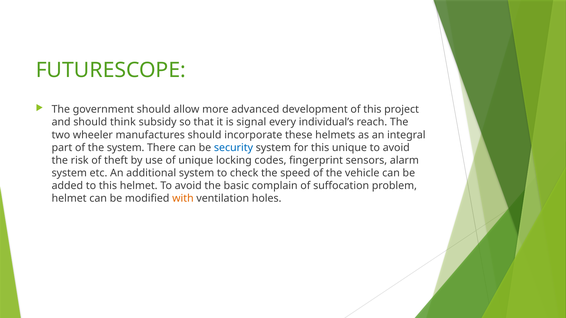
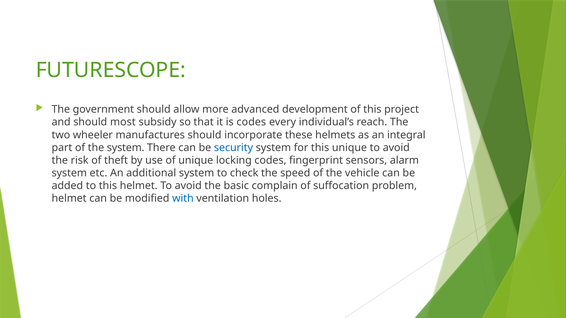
think: think -> most (123, 122)
is signal: signal -> codes (251, 122)
with colour: orange -> blue (183, 199)
